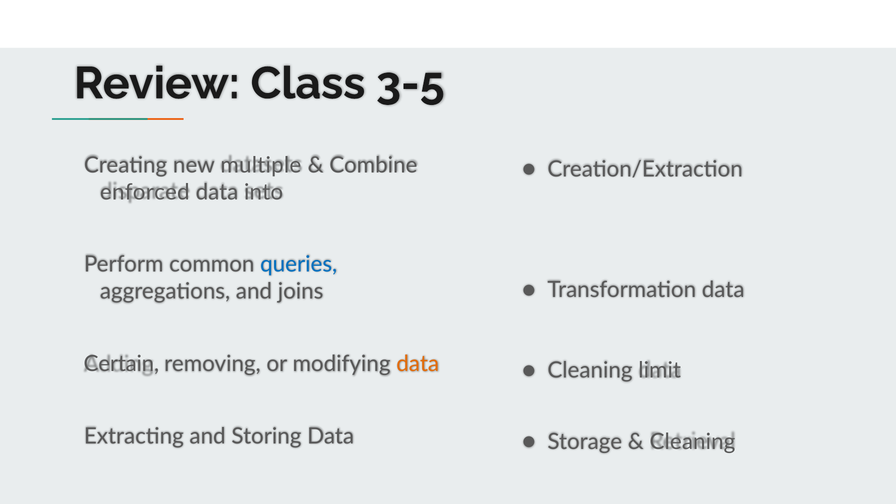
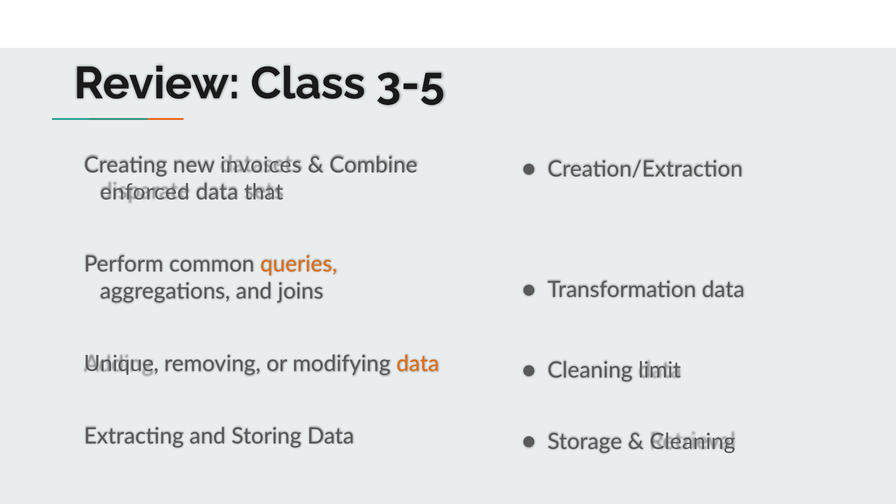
multiple: multiple -> invoices (261, 165)
into: into -> that (264, 192)
queries colour: blue -> orange (299, 265)
Certain: Certain -> Unique (121, 364)
